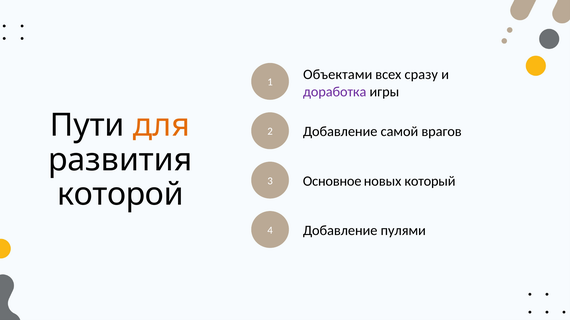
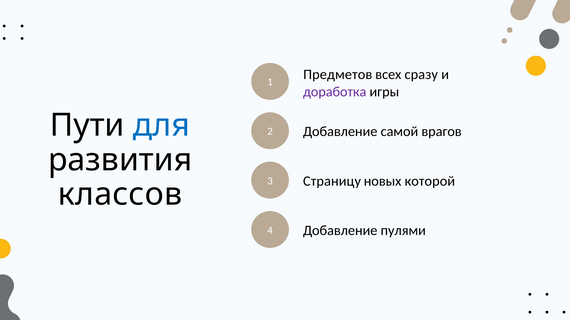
Объектами: Объектами -> Предметов (338, 75)
для colour: orange -> blue (161, 125)
Основное: Основное -> Страницу (332, 182)
который: который -> которой (430, 182)
которой: которой -> классов (120, 195)
